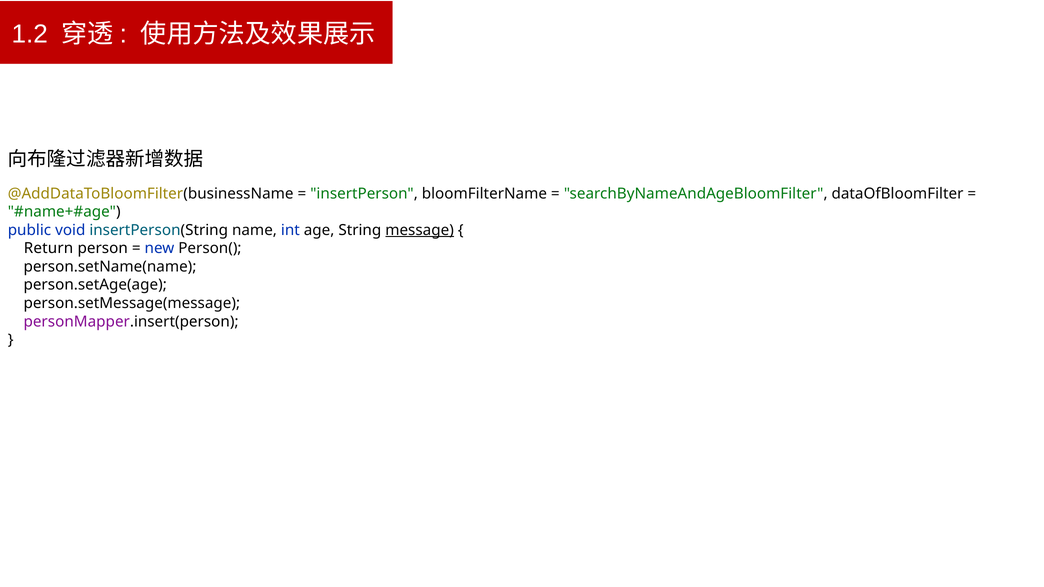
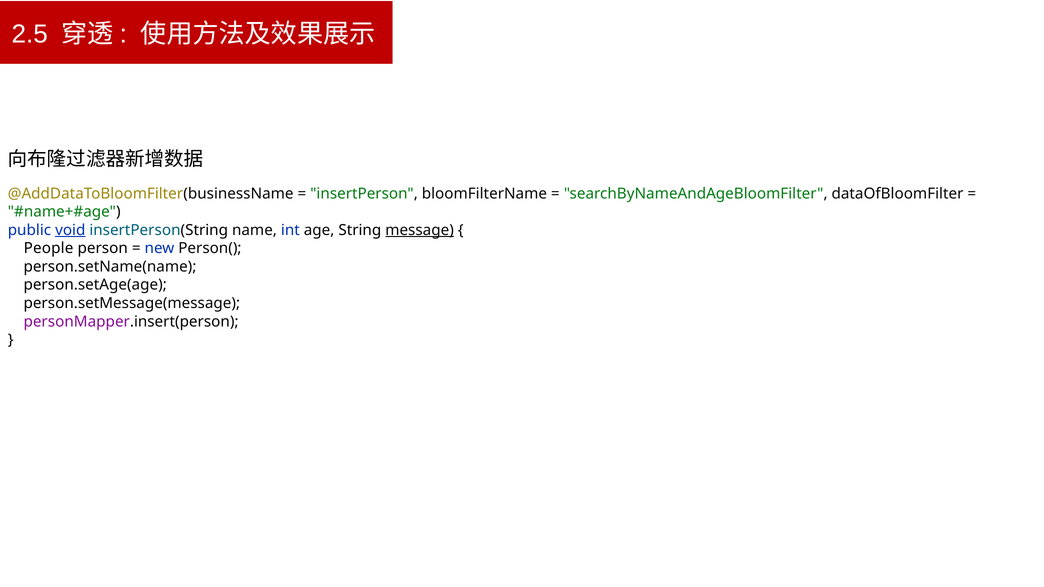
1.2: 1.2 -> 2.5 (30, 34)
void underline: none -> present (70, 230)
Return: Return -> People (49, 249)
